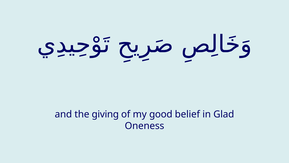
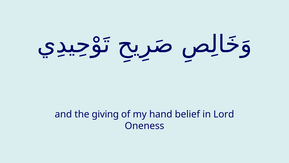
good: good -> hand (161, 114)
Glad: Glad -> Lord (224, 114)
